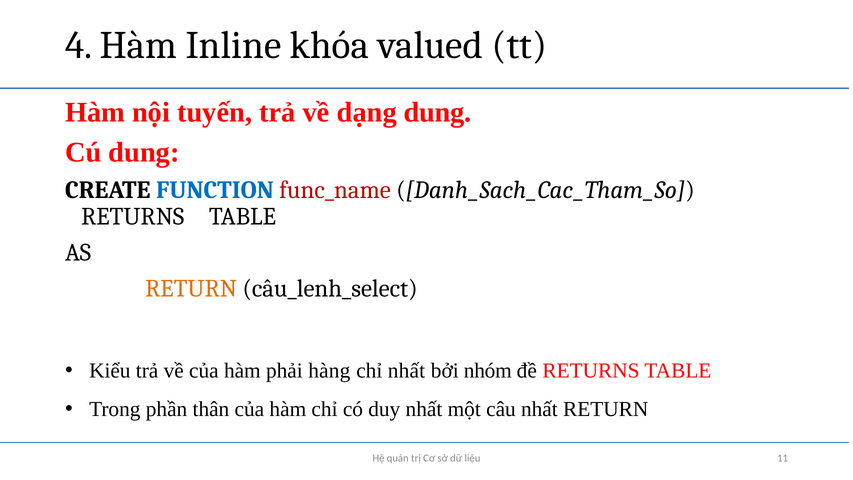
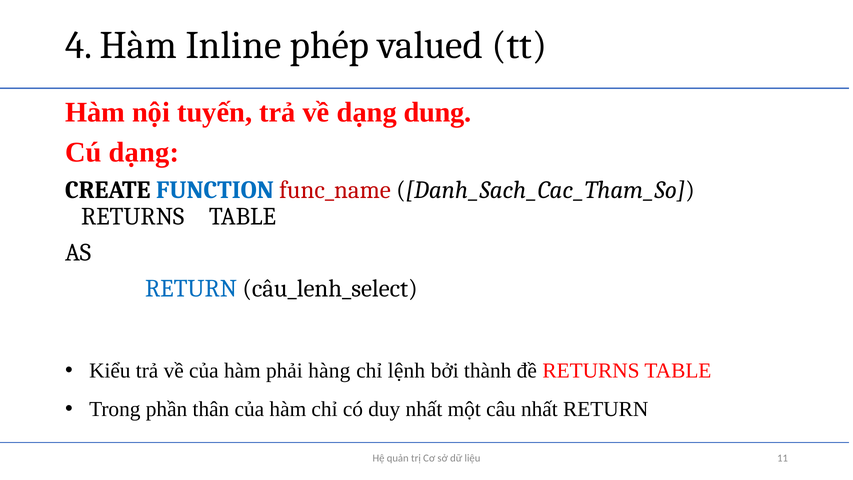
khóa: khóa -> phép (329, 45)
Cú dung: dung -> dạng (144, 152)
RETURN colour: orange -> blue (191, 288)
chỉ nhất: nhất -> lệnh (406, 371)
nhóm: nhóm -> thành (488, 371)
